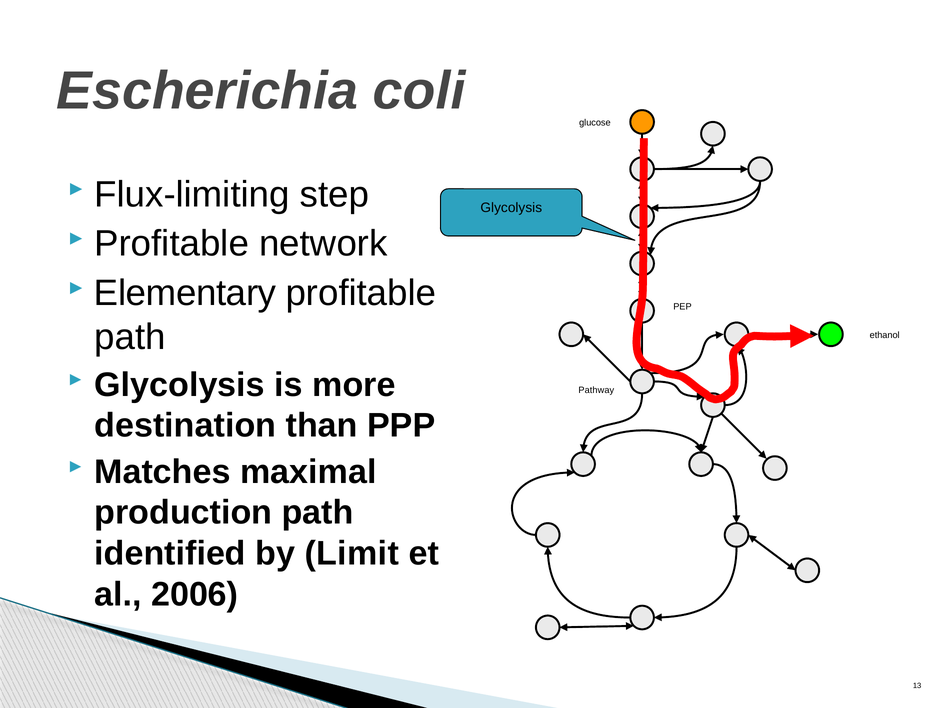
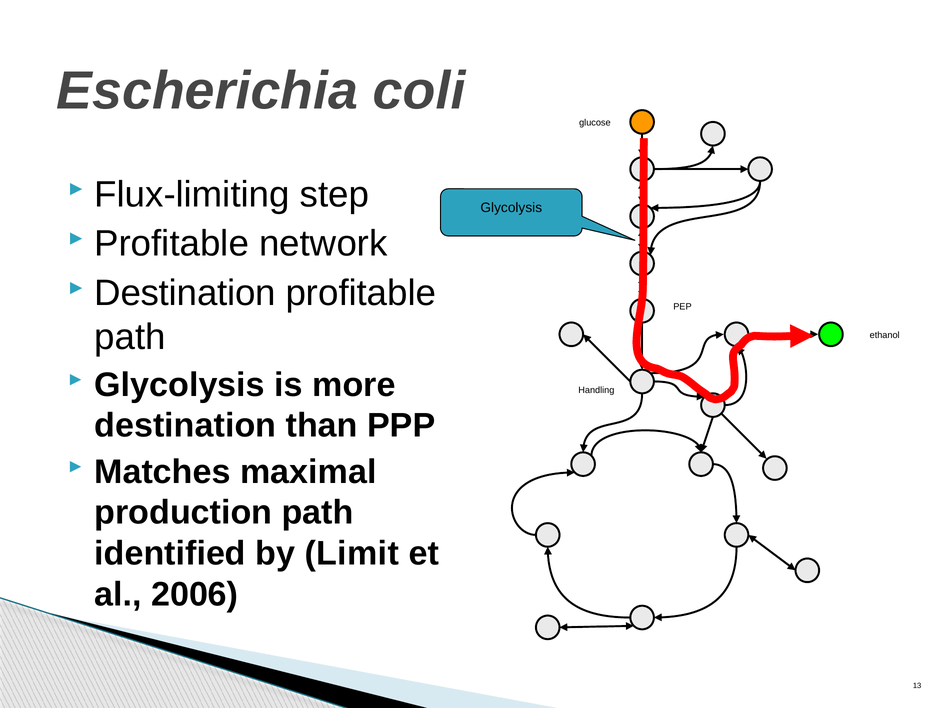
Elementary: Elementary -> Destination (185, 293)
Pathway: Pathway -> Handling (596, 390)
